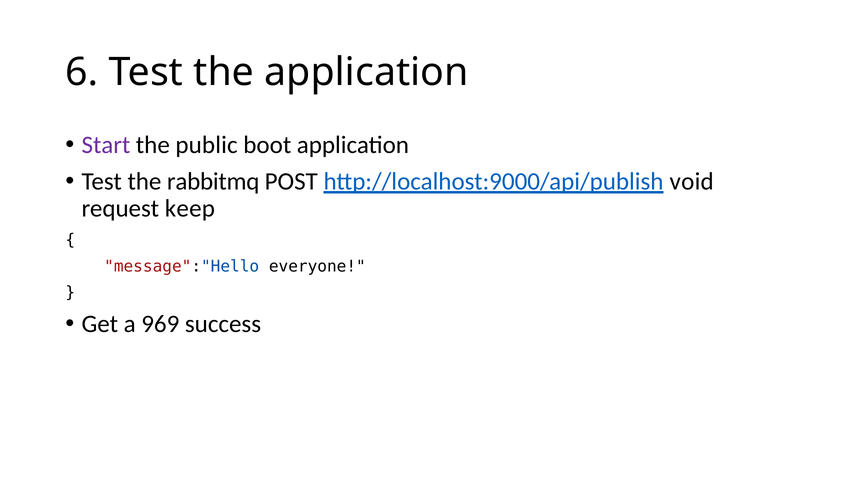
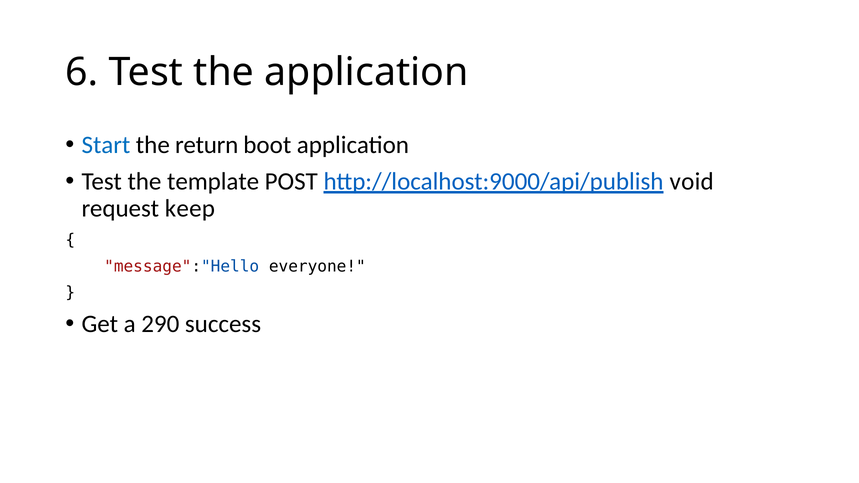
Start colour: purple -> blue (106, 145)
public: public -> return (207, 145)
rabbitmq: rabbitmq -> template (213, 182)
969: 969 -> 290 (160, 324)
